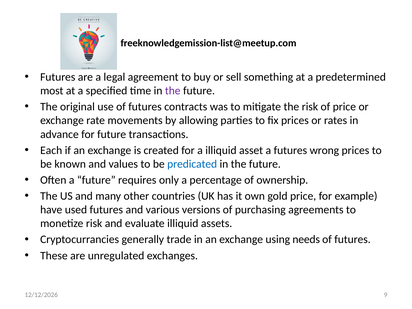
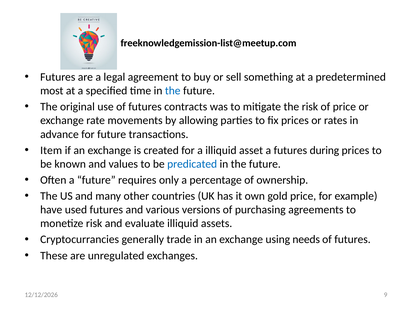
the colour: purple -> blue (173, 91)
Each: Each -> Item (51, 150)
wrong: wrong -> during (324, 150)
